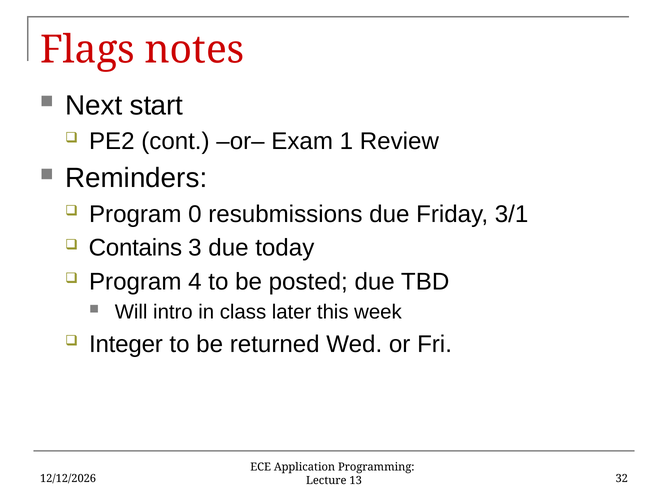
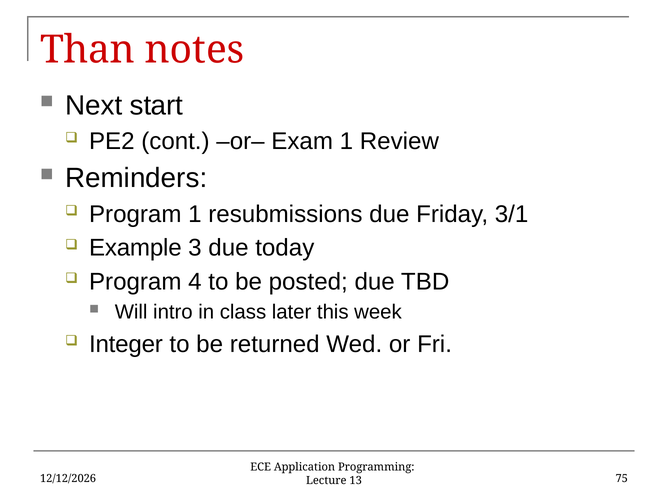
Flags: Flags -> Than (88, 50)
Program 0: 0 -> 1 (195, 214)
Contains: Contains -> Example (135, 248)
32: 32 -> 75 (622, 478)
